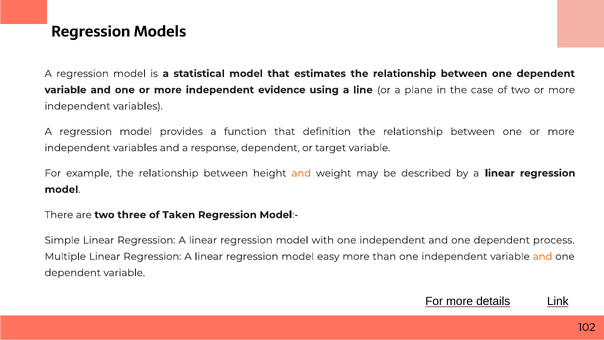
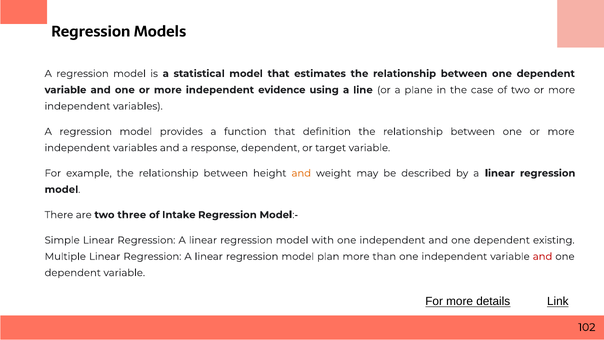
Taken: Taken -> Intake (179, 215)
process: process -> existing (554, 240)
easy: easy -> plan (328, 256)
and colour: orange -> red (543, 256)
